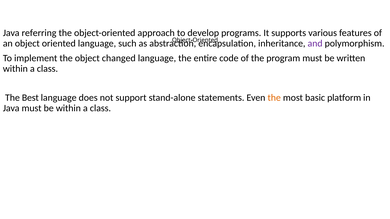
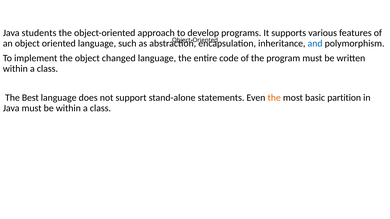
referring: referring -> students (39, 33)
and colour: purple -> blue (315, 44)
platform: platform -> partition (344, 98)
